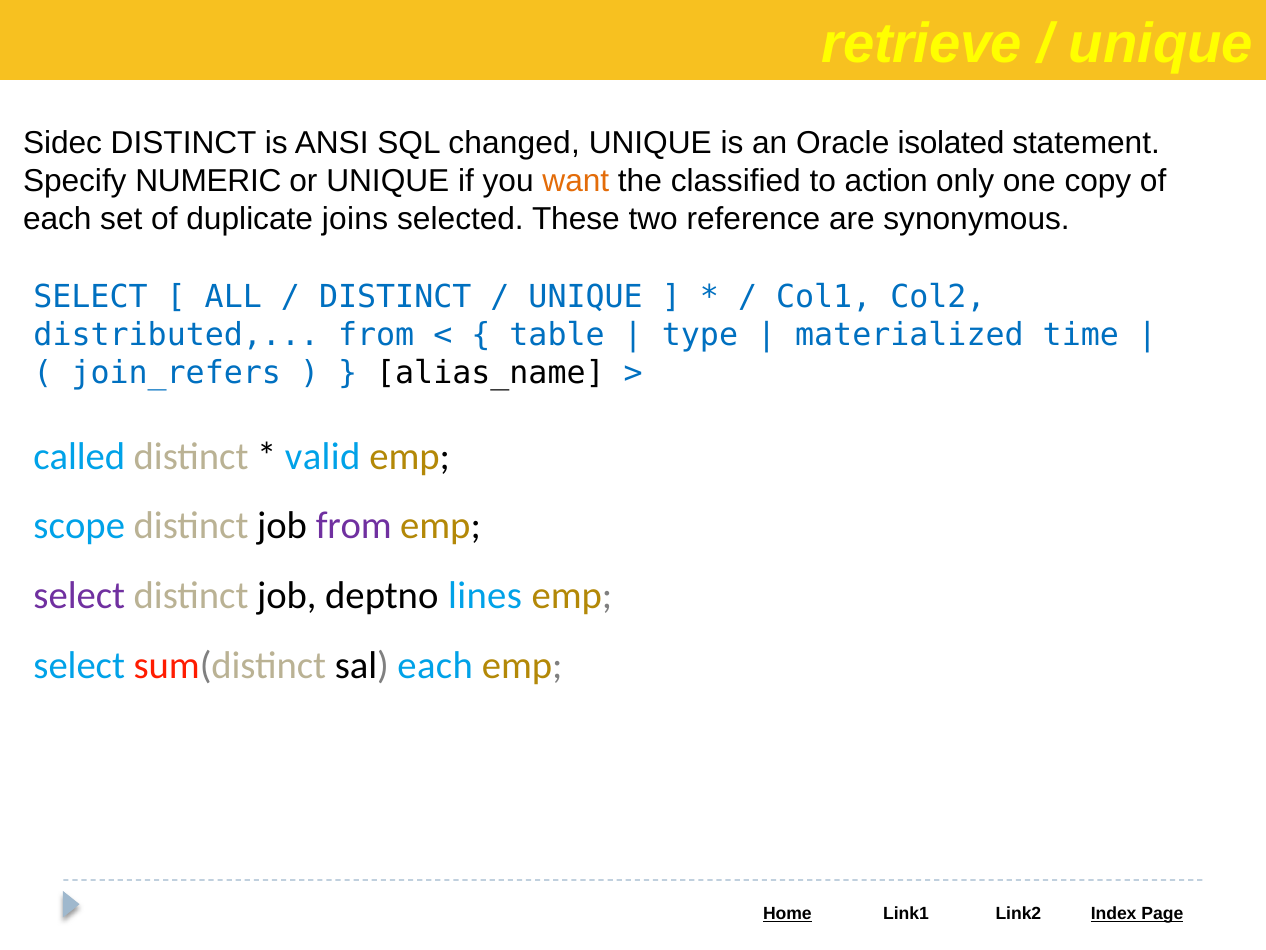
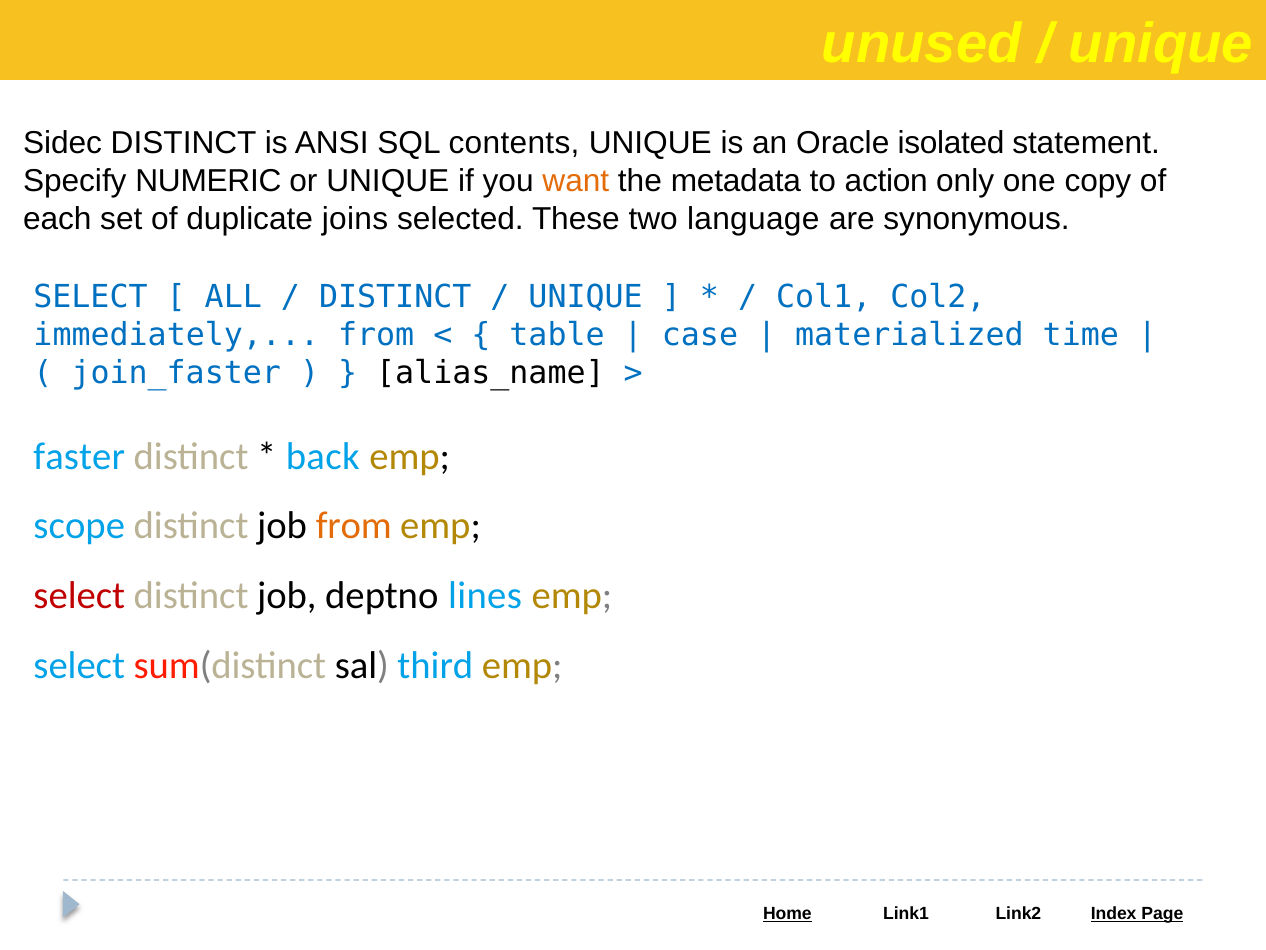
retrieve: retrieve -> unused (922, 44)
changed: changed -> contents (514, 143)
classified: classified -> metadata (736, 181)
reference: reference -> language (753, 219)
distributed: distributed -> immediately (176, 335)
type: type -> case (700, 335)
join_refers: join_refers -> join_faster (176, 373)
called: called -> faster (79, 456)
valid: valid -> back (323, 456)
from colour: purple -> orange (354, 526)
select colour: purple -> red (79, 595)
sal each: each -> third (435, 665)
